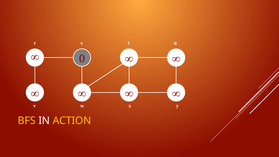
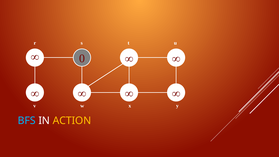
BFS colour: yellow -> light blue (27, 121)
